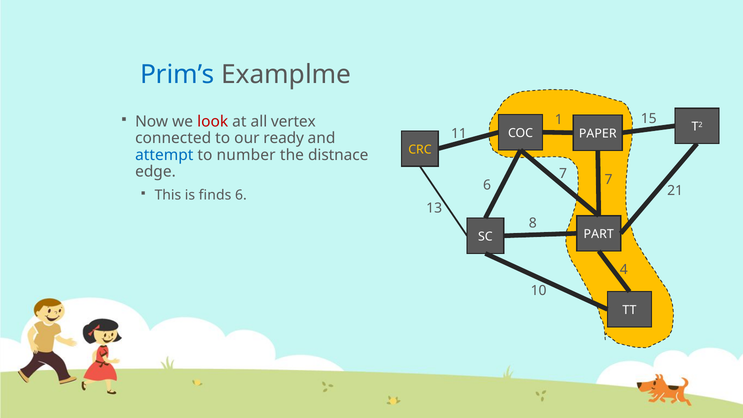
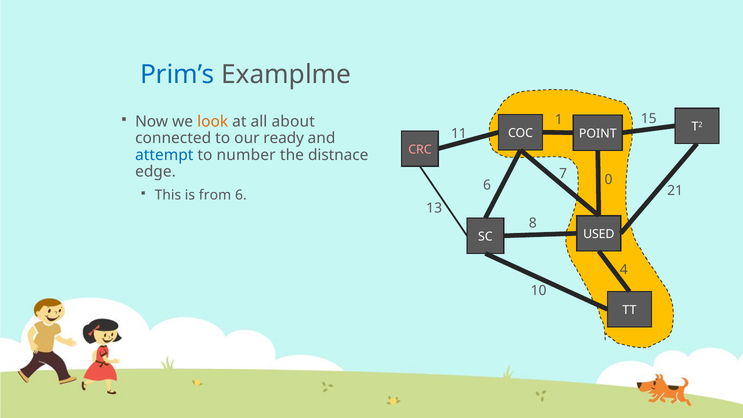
look colour: red -> orange (213, 121)
vertex: vertex -> about (293, 121)
PAPER: PAPER -> POINT (598, 134)
CRC colour: yellow -> pink (420, 149)
6 7: 7 -> 0 (608, 180)
finds: finds -> from (215, 195)
PART: PART -> USED (599, 234)
